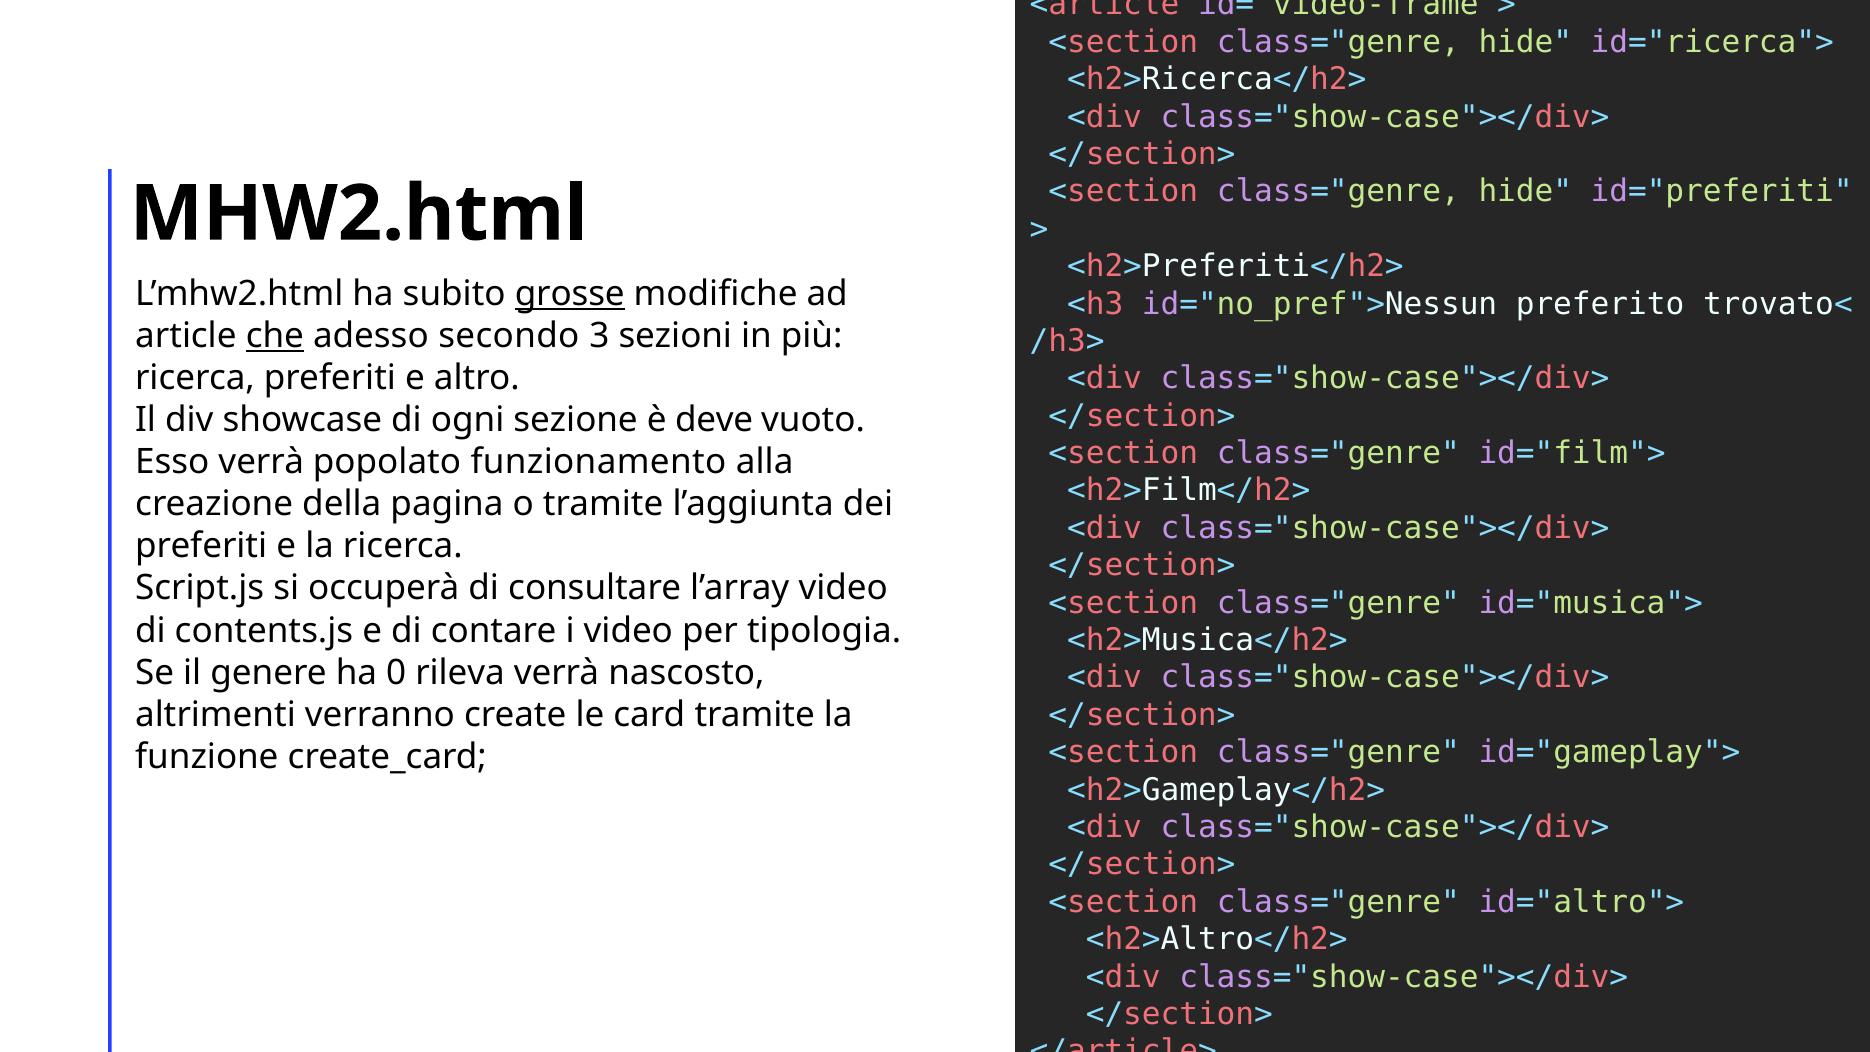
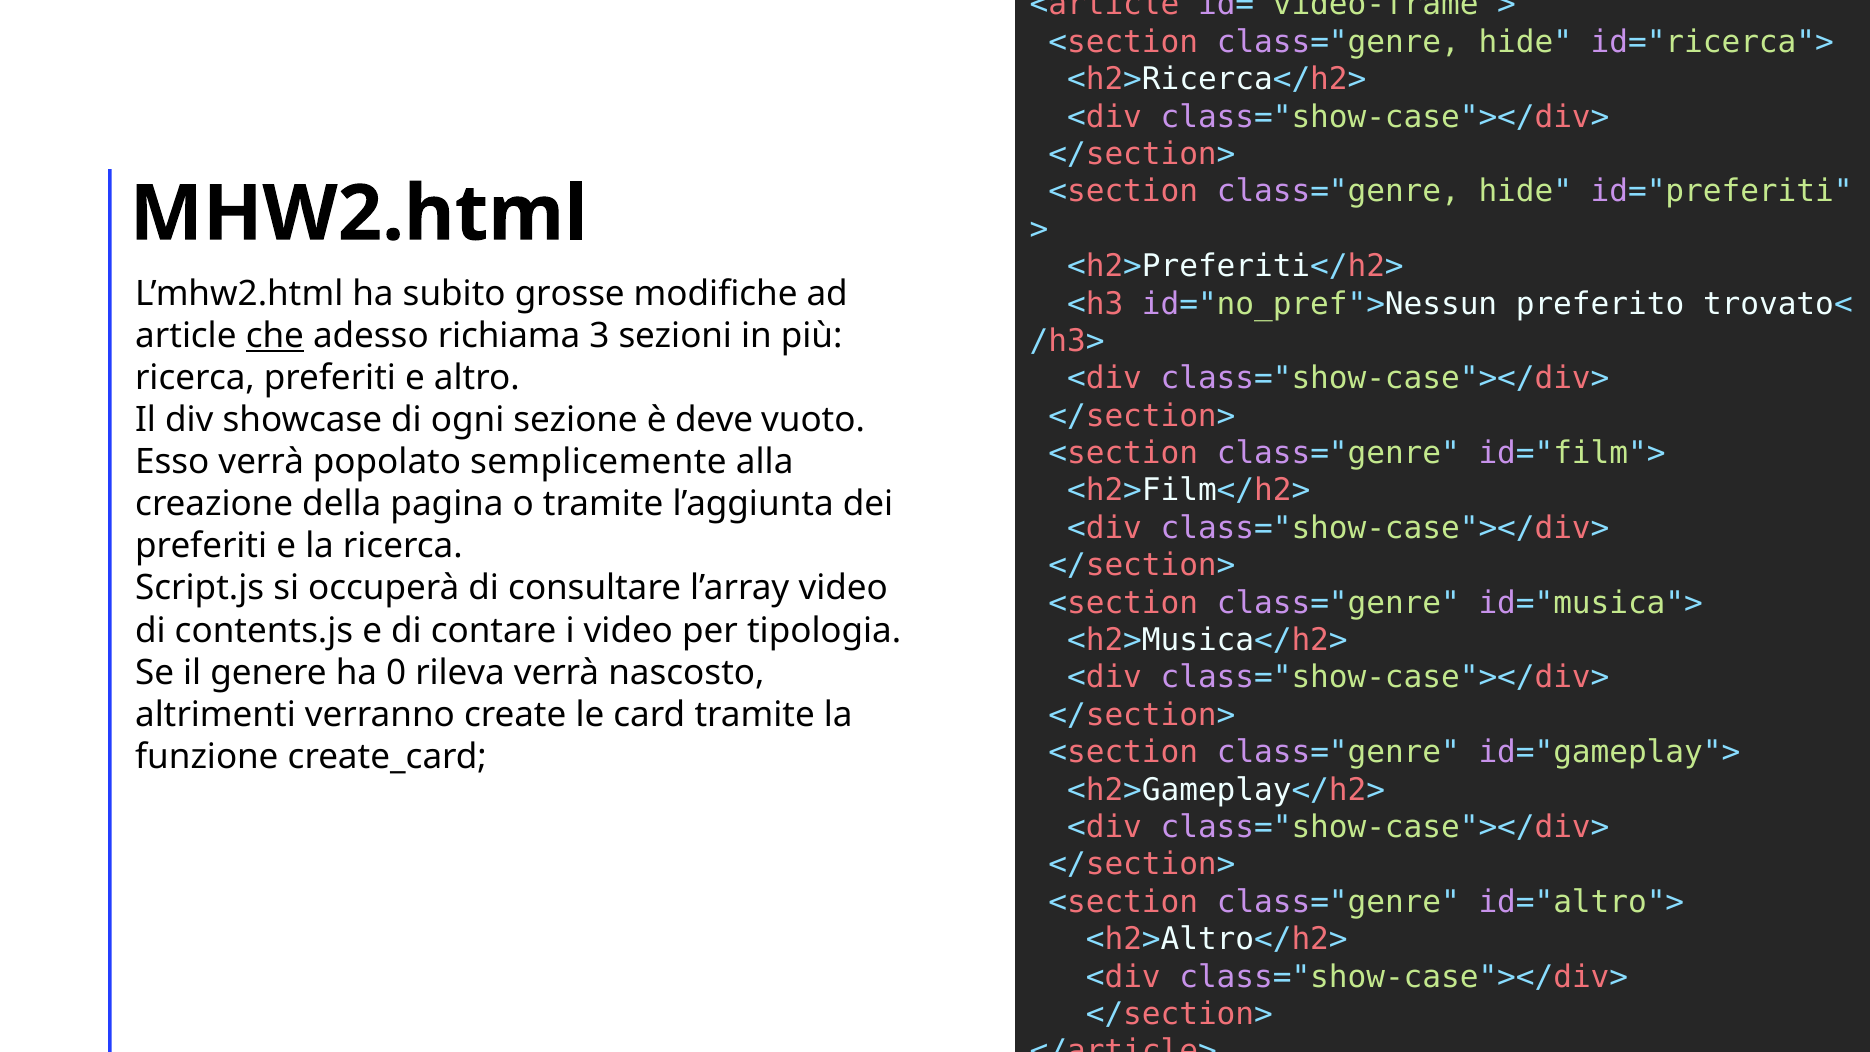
grosse underline: present -> none (570, 294)
secondo: secondo -> richiama (509, 336)
funzionamento: funzionamento -> semplicemente (598, 462)
